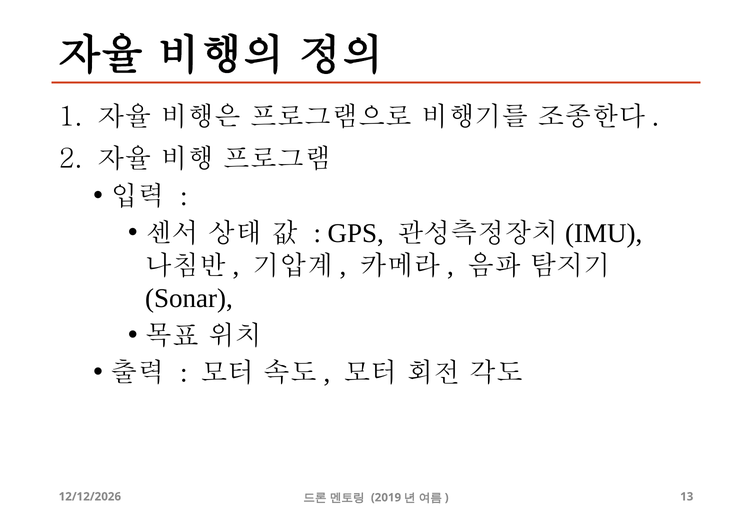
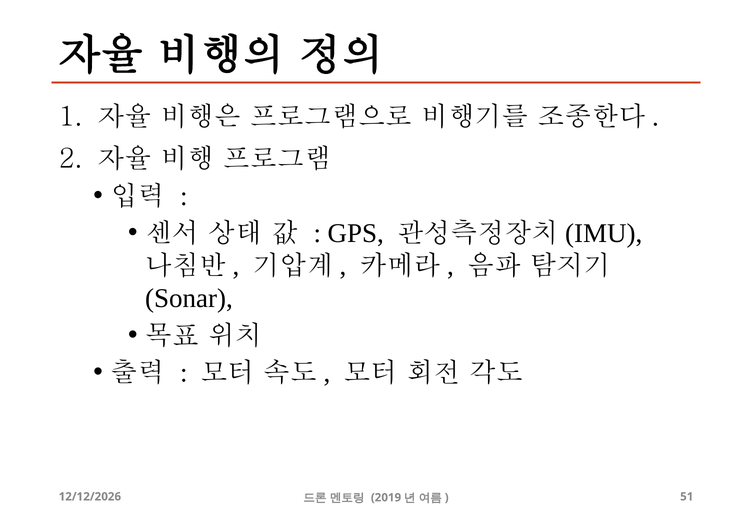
13: 13 -> 51 (687, 496)
